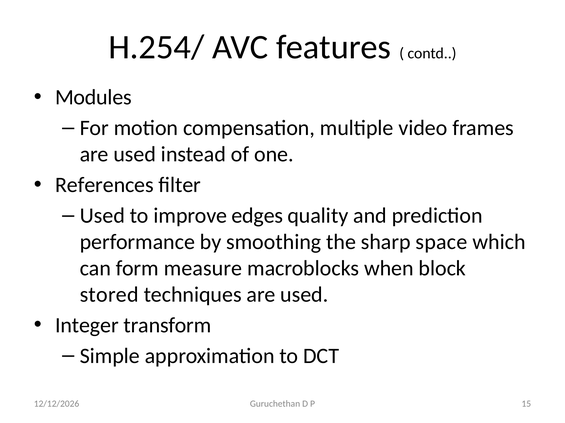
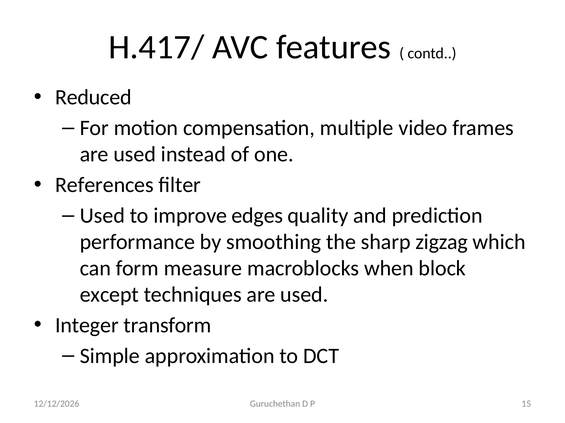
H.254/: H.254/ -> H.417/ (156, 47)
Modules: Modules -> Reduced (93, 98)
space: space -> zigzag (442, 242)
stored: stored -> except (109, 295)
